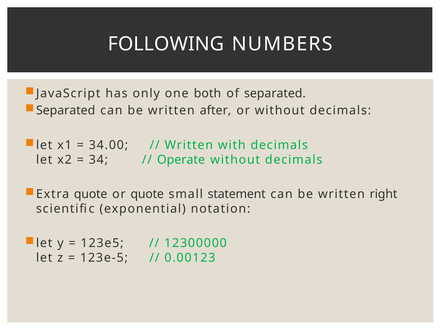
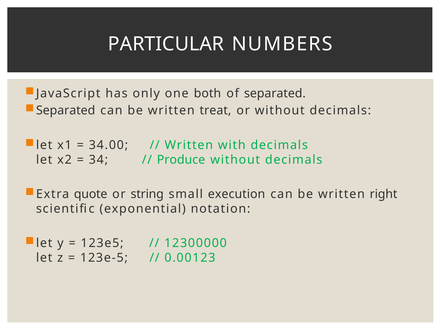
FOLLOWING: FOLLOWING -> PARTICULAR (166, 44)
after: after -> treat (215, 111)
Operate: Operate -> Produce (181, 160)
or quote: quote -> string (147, 194)
statement: statement -> execution (237, 194)
